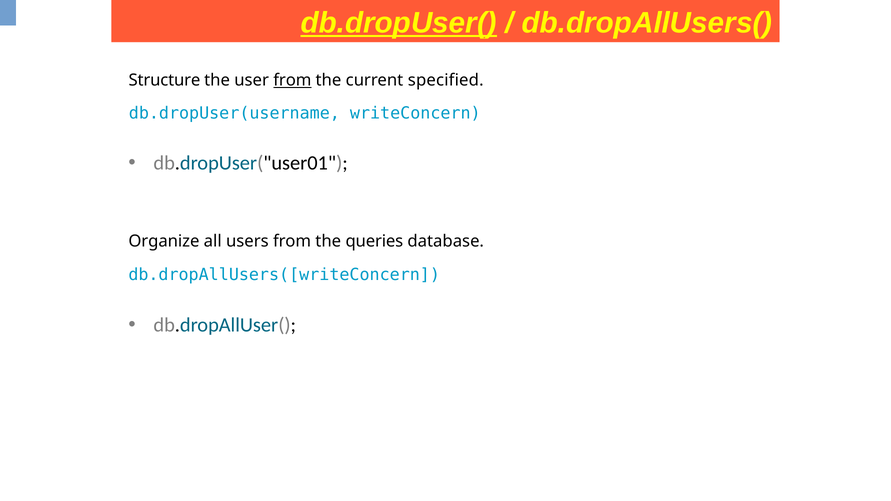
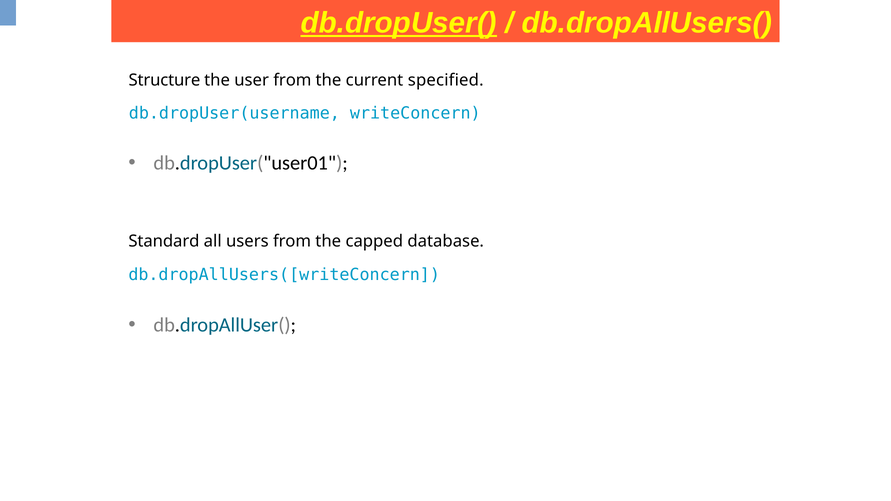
from underline: present -> none (292, 80)
Organize: Organize -> Standard (164, 242)
queries: queries -> capped (374, 242)
